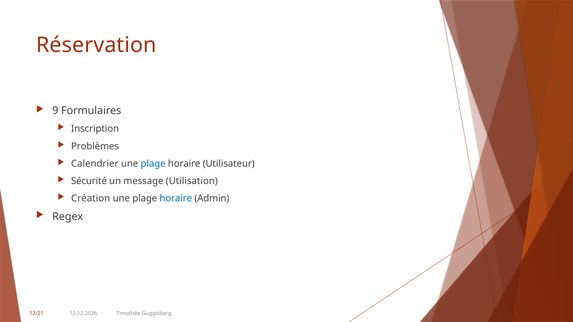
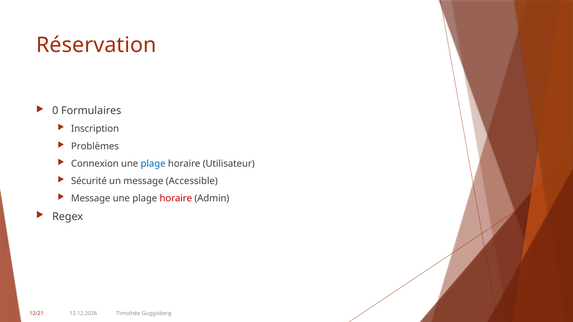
9: 9 -> 0 (55, 111)
Calendrier: Calendrier -> Connexion (95, 164)
Utilisation: Utilisation -> Accessible (192, 181)
Création: Création -> Message (91, 199)
horaire colour: blue -> red (176, 199)
